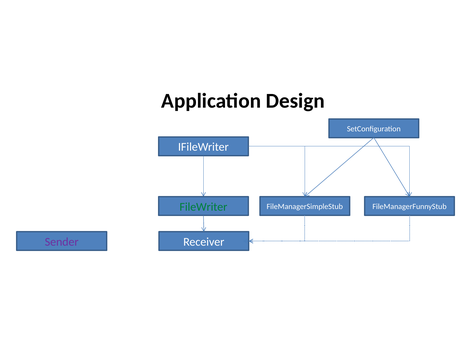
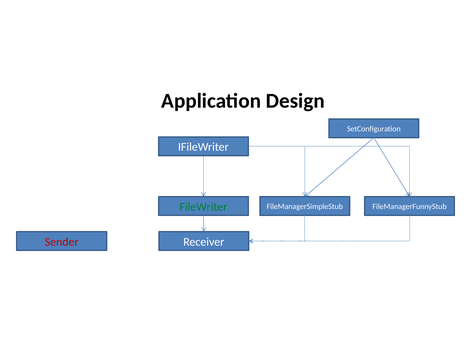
Sender colour: purple -> red (62, 242)
